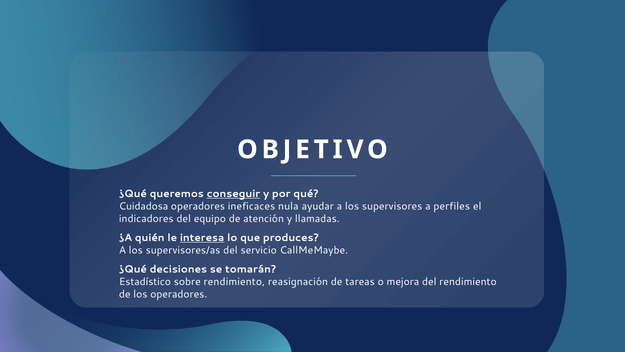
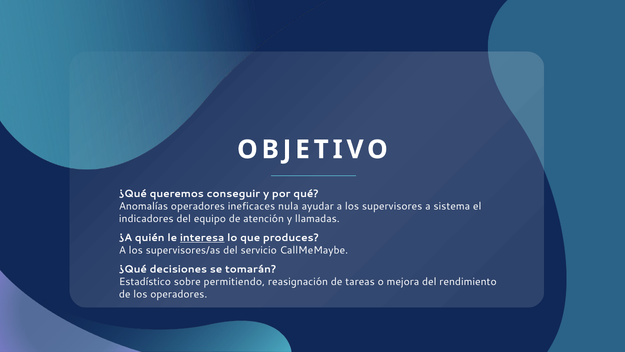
conseguir underline: present -> none (233, 193)
Cuidadosa: Cuidadosa -> Anomalías (144, 206)
perfiles: perfiles -> sistema (452, 206)
sobre rendimiento: rendimiento -> permitiendo (234, 281)
